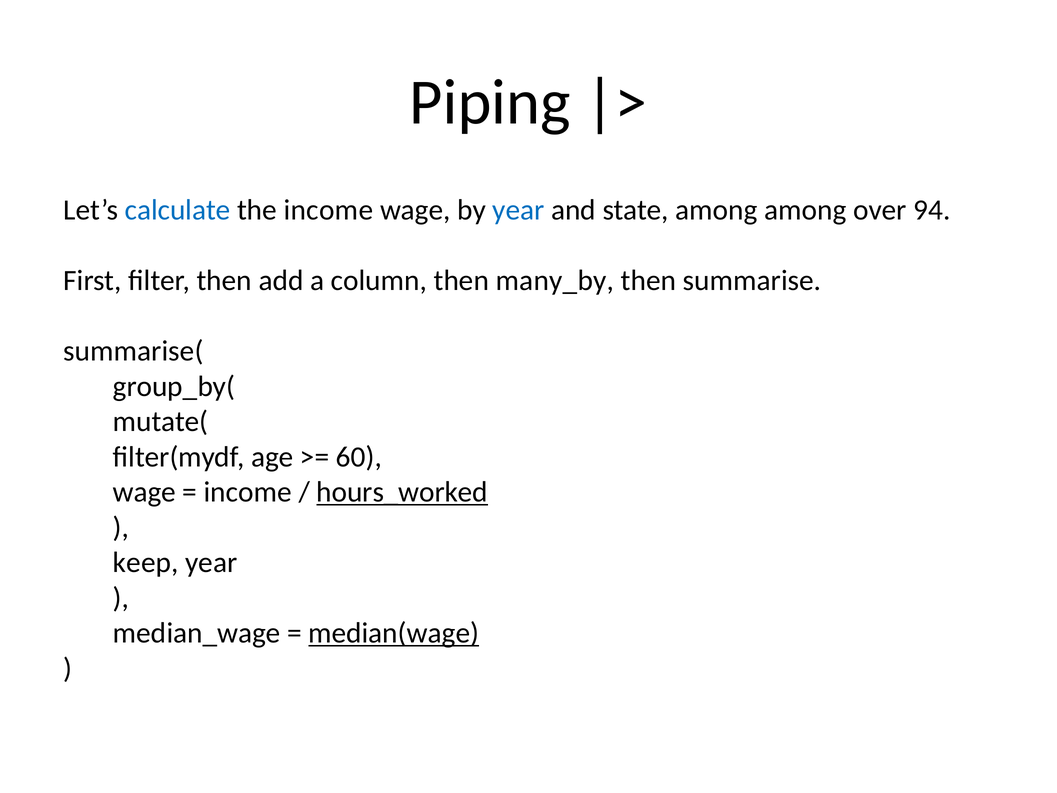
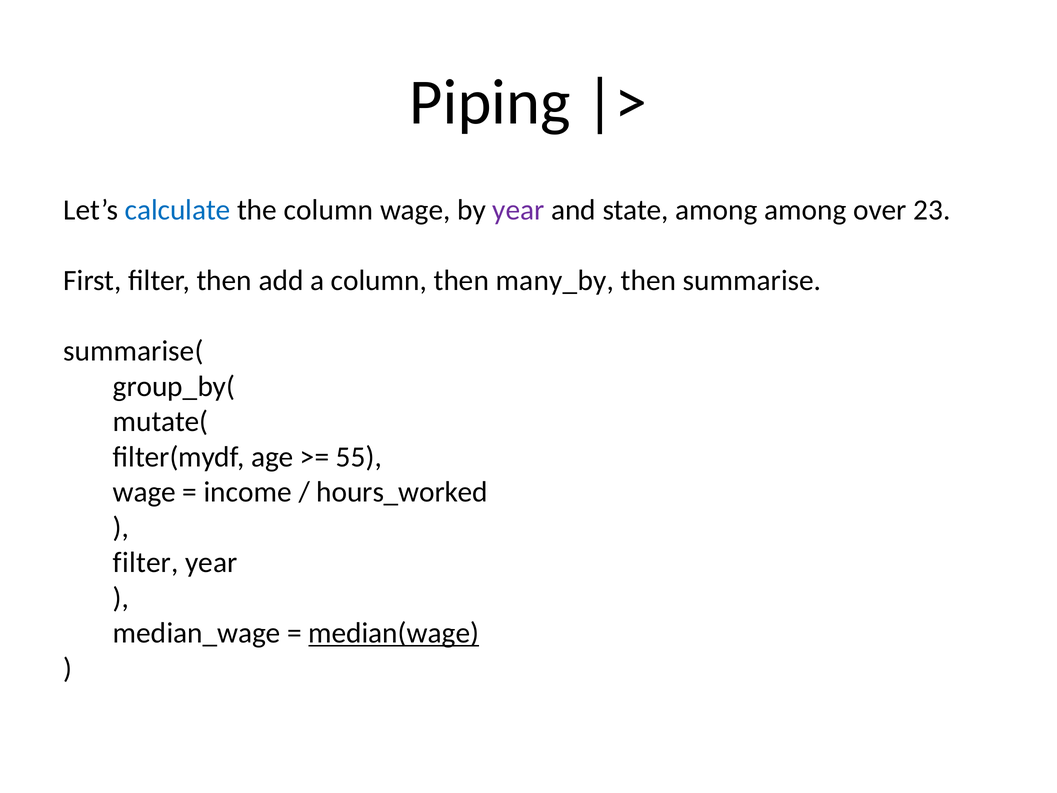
the income: income -> column (328, 210)
year colour: blue -> purple (518, 210)
94: 94 -> 23 (932, 210)
60: 60 -> 55 (359, 457)
hours_worked underline: present -> none (402, 492)
keep: keep -> filter (146, 562)
